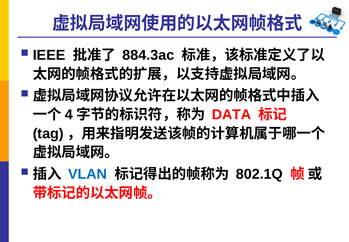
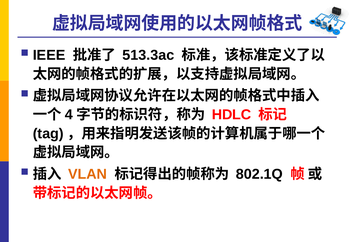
884.3ac: 884.3ac -> 513.3ac (148, 55)
DATA: DATA -> HDLC (232, 114)
VLAN colour: blue -> orange (88, 174)
